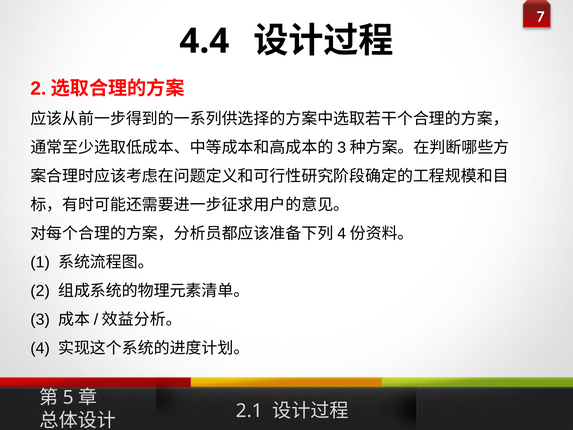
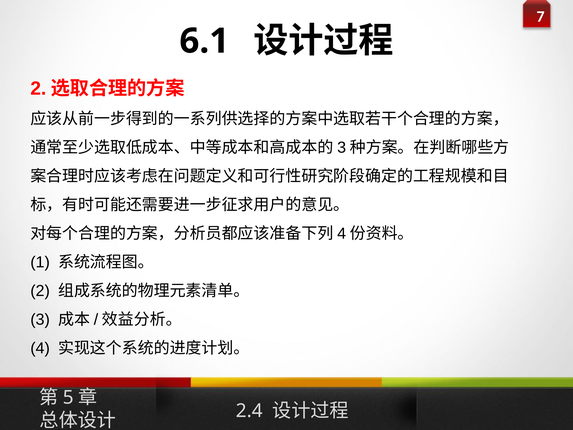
4.4: 4.4 -> 6.1 (204, 41)
2.1: 2.1 -> 2.4 (249, 410)
